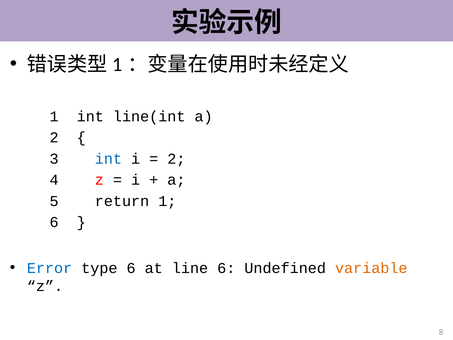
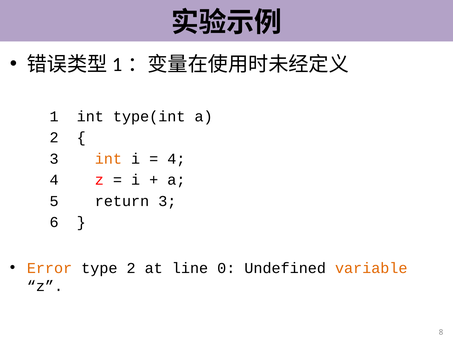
line(int: line(int -> type(int (149, 116)
int colour: blue -> orange (108, 159)
2: 2 -> 4 (176, 159)
return 1: 1 -> 3 (167, 201)
Error colour: blue -> orange (50, 268)
type 6: 6 -> 2 (131, 268)
line 6: 6 -> 0 (226, 268)
